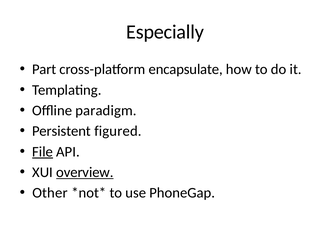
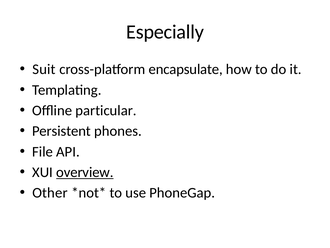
Part: Part -> Suit (44, 69)
paradigm: paradigm -> particular (106, 110)
figured: figured -> phones (118, 131)
File underline: present -> none (43, 151)
